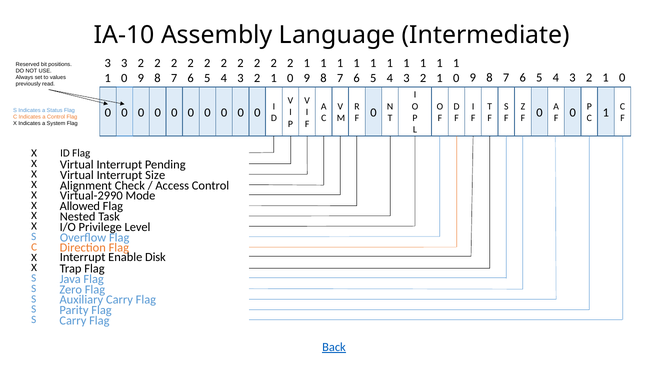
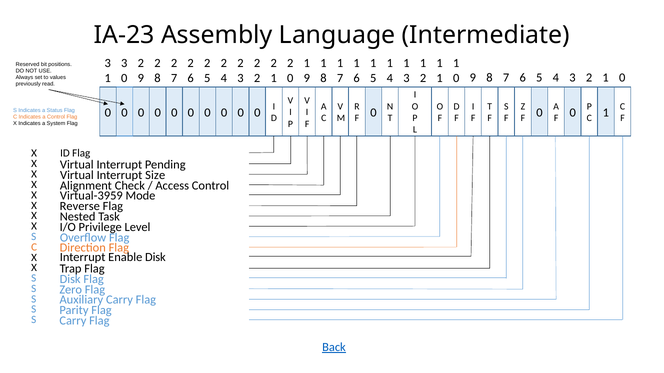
IA-10: IA-10 -> IA-23 (124, 35)
Virtual-2990: Virtual-2990 -> Virtual-3959 (91, 196)
Allowed: Allowed -> Reverse (80, 207)
S Java: Java -> Disk (70, 279)
